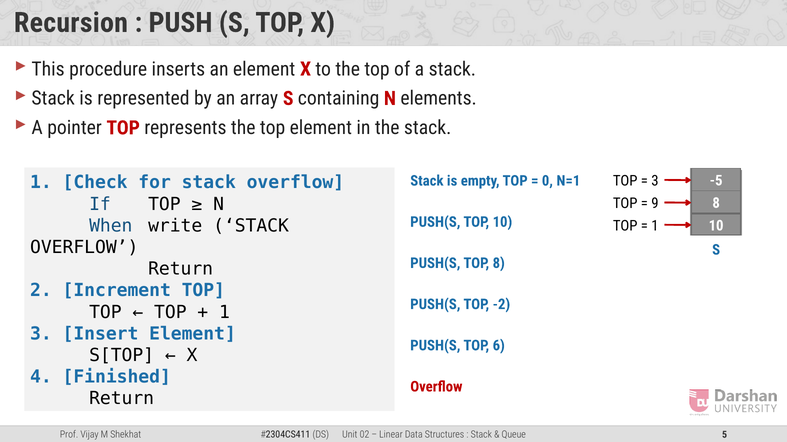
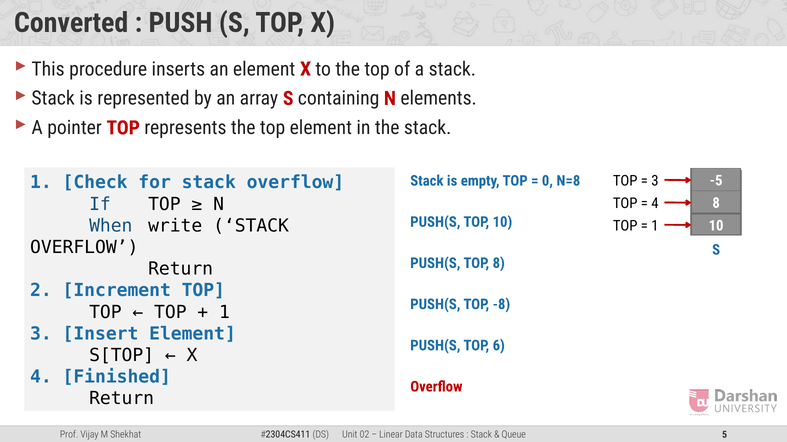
Recursion: Recursion -> Converted (71, 23)
N=1: N=1 -> N=8 (568, 181)
9: 9 -> 4 (655, 204)
-2: -2 -> -8 (501, 305)
